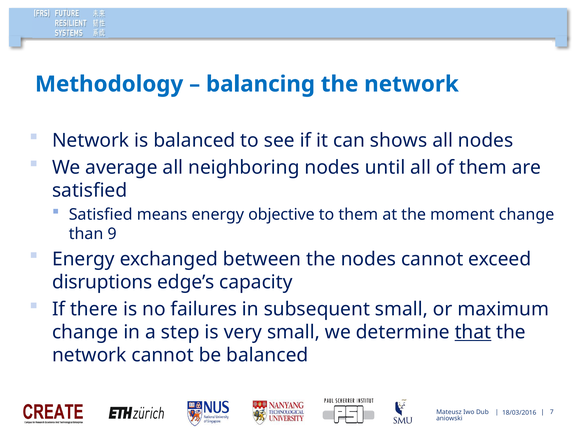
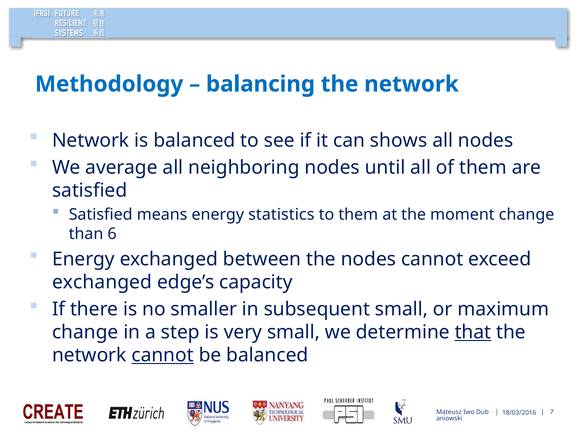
objective: objective -> statistics (281, 215)
9: 9 -> 6 (112, 234)
disruptions: disruptions -> exchanged (102, 282)
failures: failures -> smaller (204, 309)
cannot underline: none -> present (163, 355)
